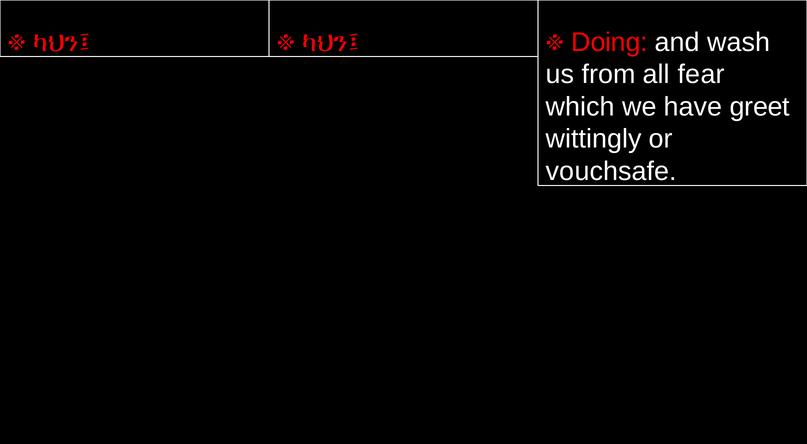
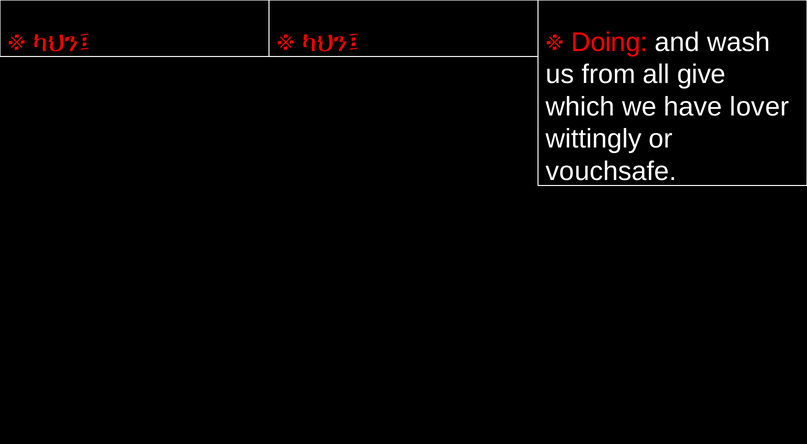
fear: fear -> give (701, 74)
greet: greet -> lover (760, 107)
